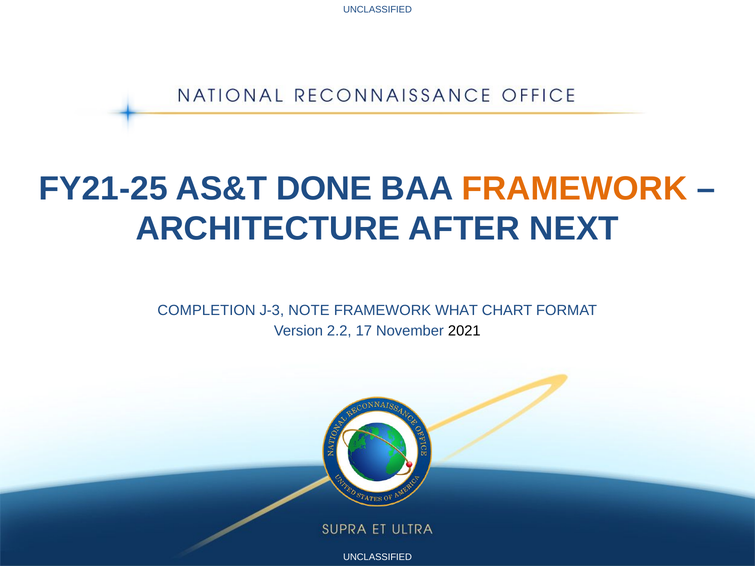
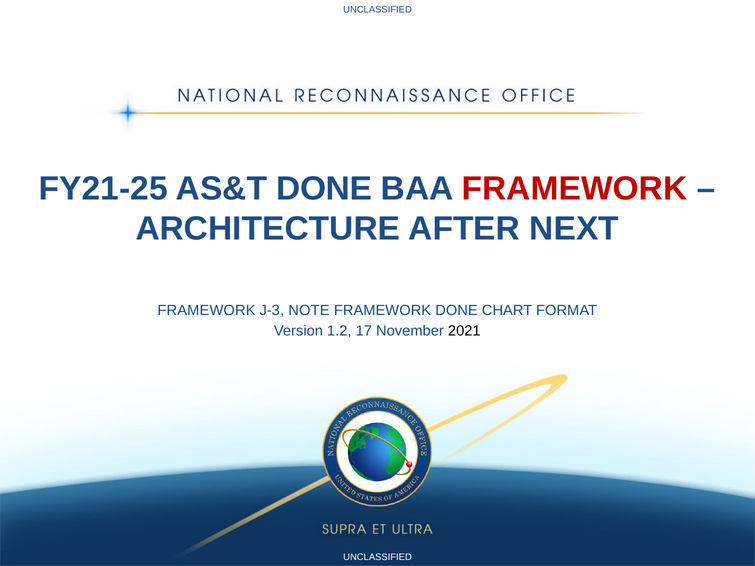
FRAMEWORK colour: orange -> red (574, 189)
COMPLETION: COMPLETION -> FRAMEWORK (207, 311)
FRAMEWORK WHAT: WHAT -> DONE (457, 311)
2.2: 2.2 -> 1.2 (339, 331)
